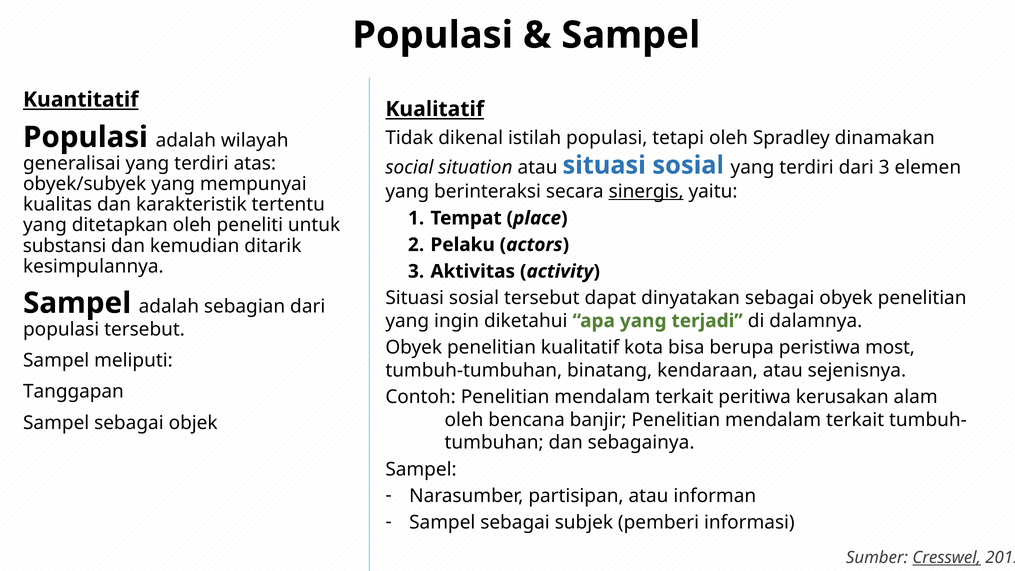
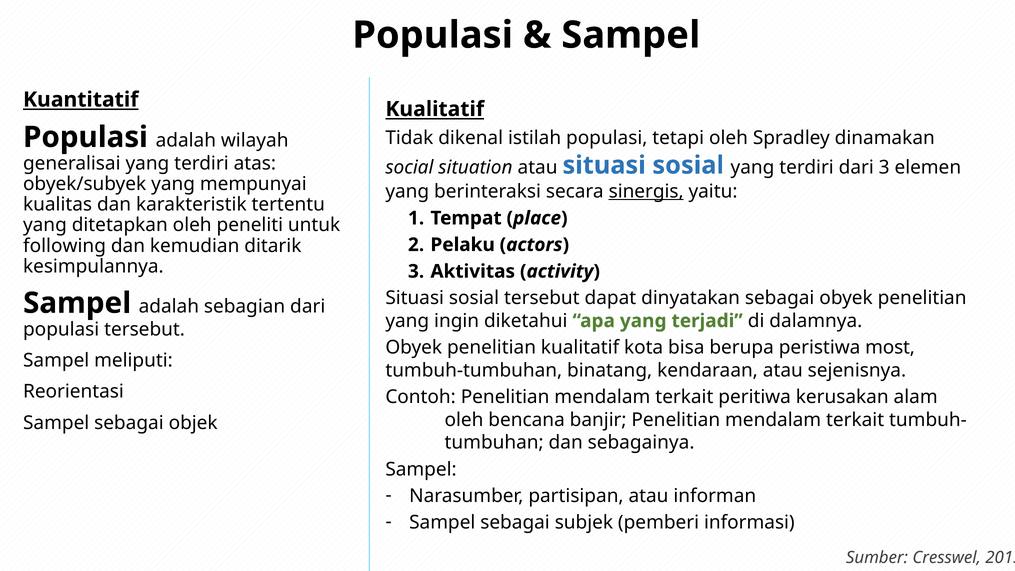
substansi: substansi -> following (65, 246)
Tanggapan: Tanggapan -> Reorientasi (73, 392)
Cresswel underline: present -> none (947, 558)
